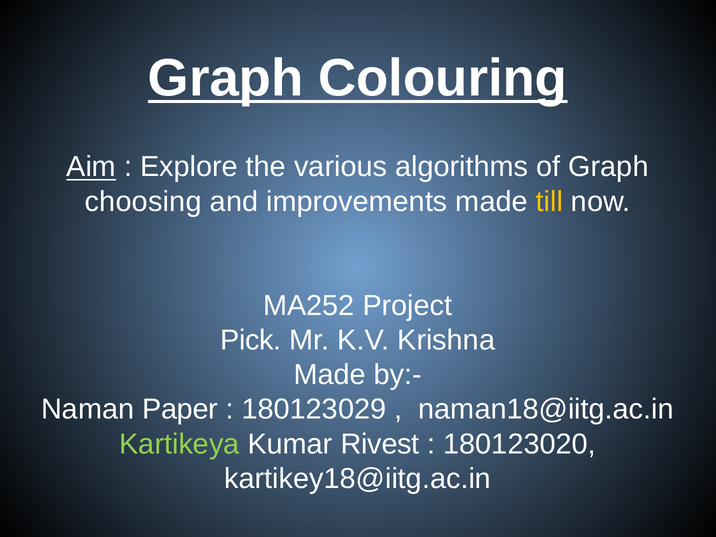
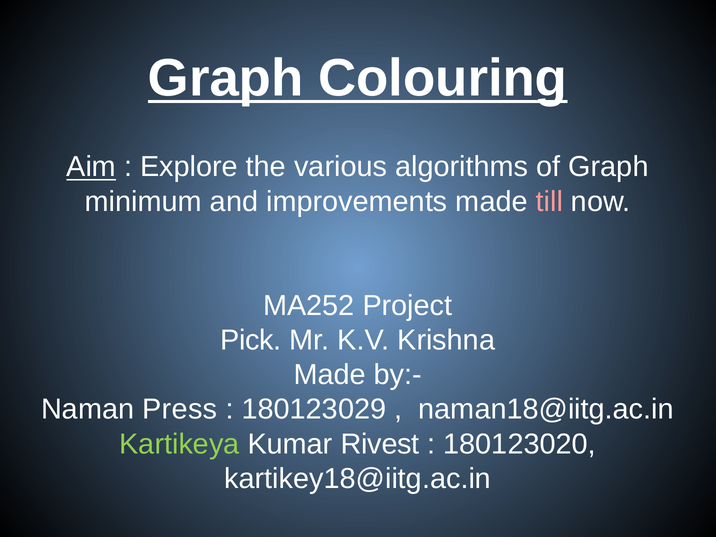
choosing: choosing -> minimum (143, 201)
till colour: yellow -> pink (549, 201)
Paper: Paper -> Press (180, 409)
